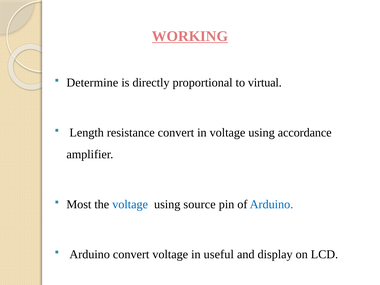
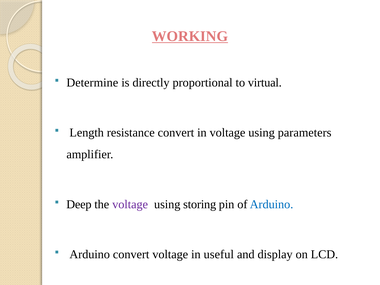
accordance: accordance -> parameters (305, 132)
Most: Most -> Deep (79, 204)
voltage colour: blue -> purple (130, 204)
source: source -> storing (200, 204)
